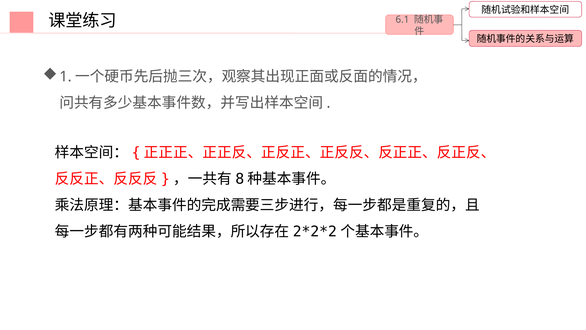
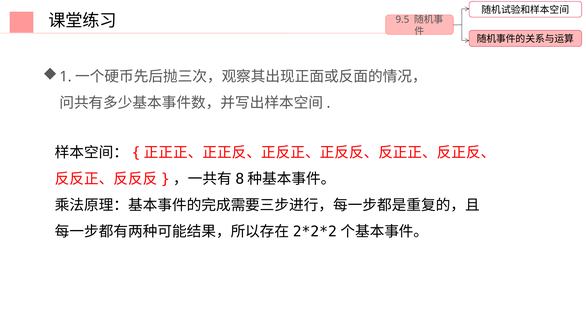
6.1: 6.1 -> 9.5 (402, 19)
